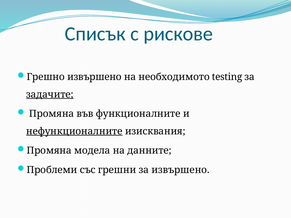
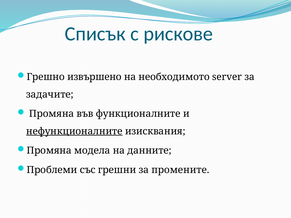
testing: testing -> server (227, 77)
задачите underline: present -> none (50, 95)
за извършено: извършено -> промените (180, 170)
